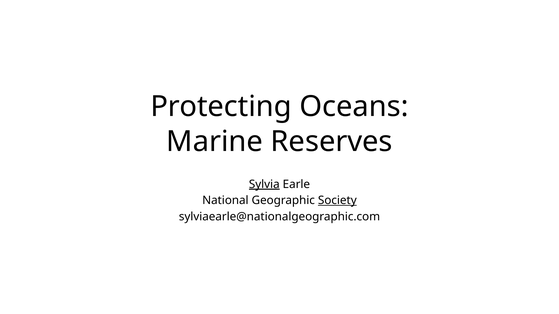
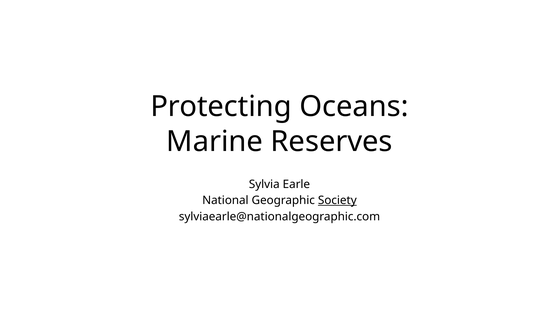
Sylvia underline: present -> none (264, 184)
